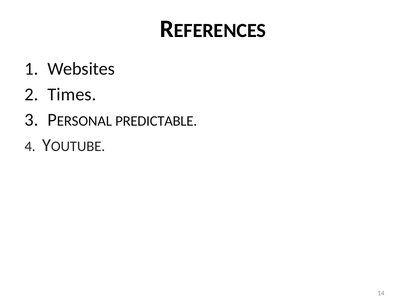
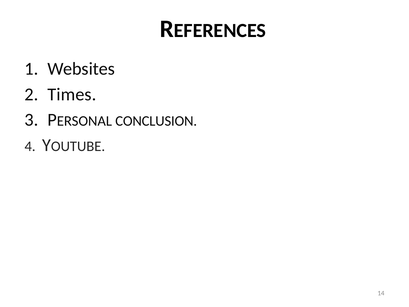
PREDICTABLE: PREDICTABLE -> CONCLUSION (156, 121)
